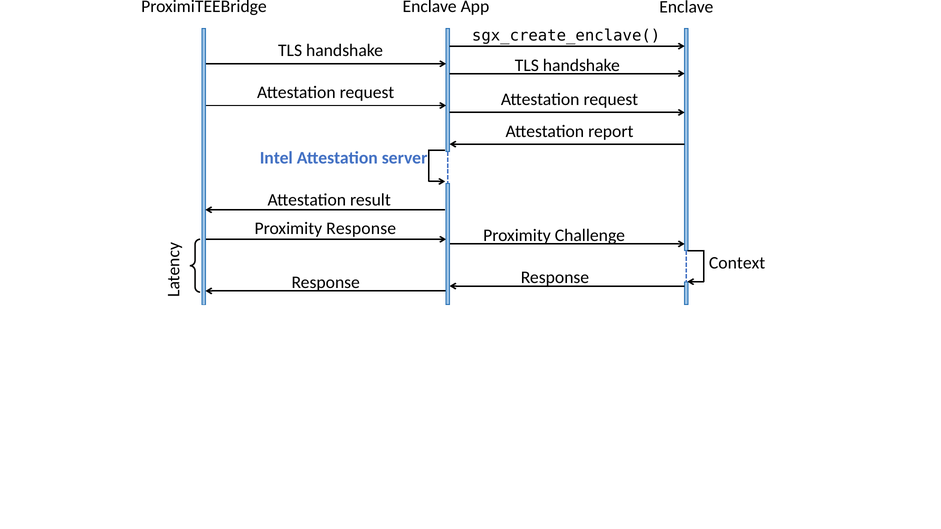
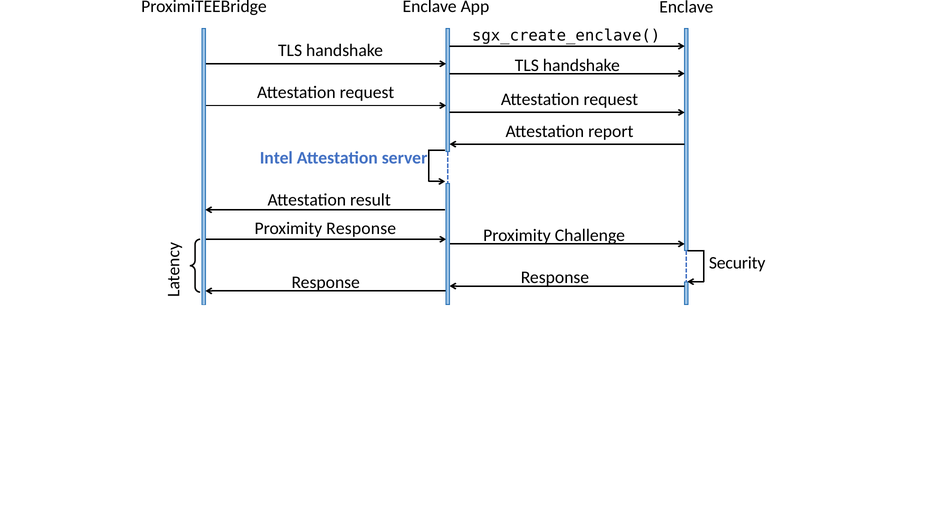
Context: Context -> Security (737, 263)
